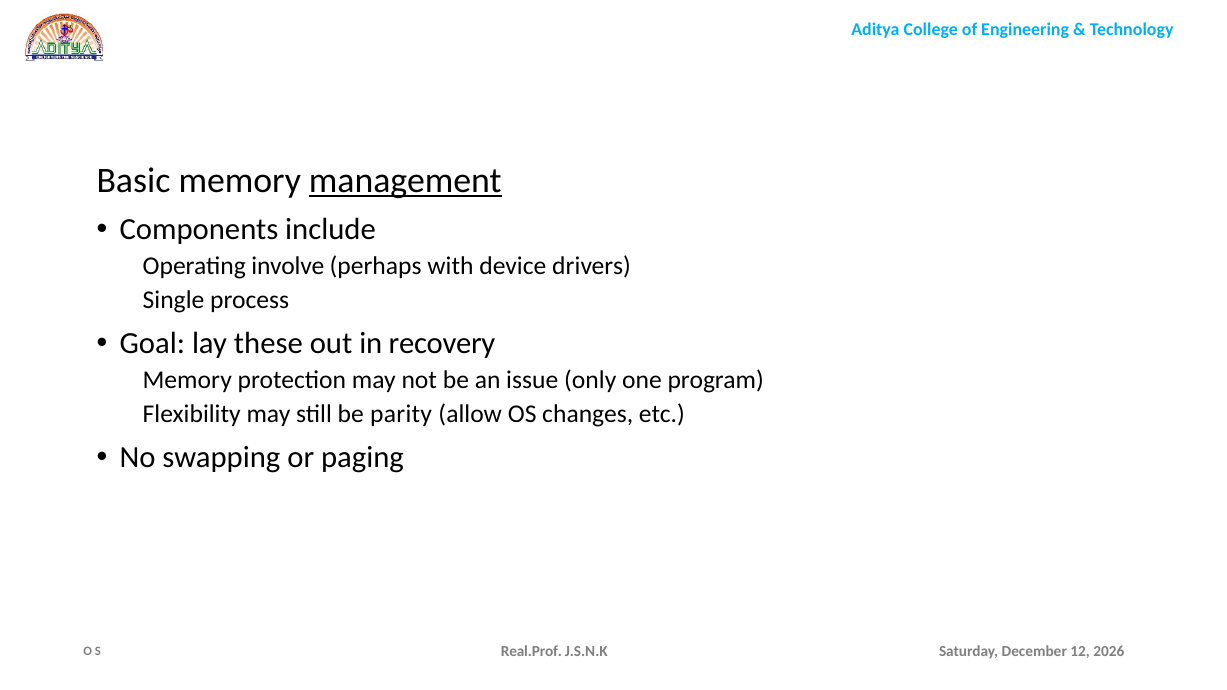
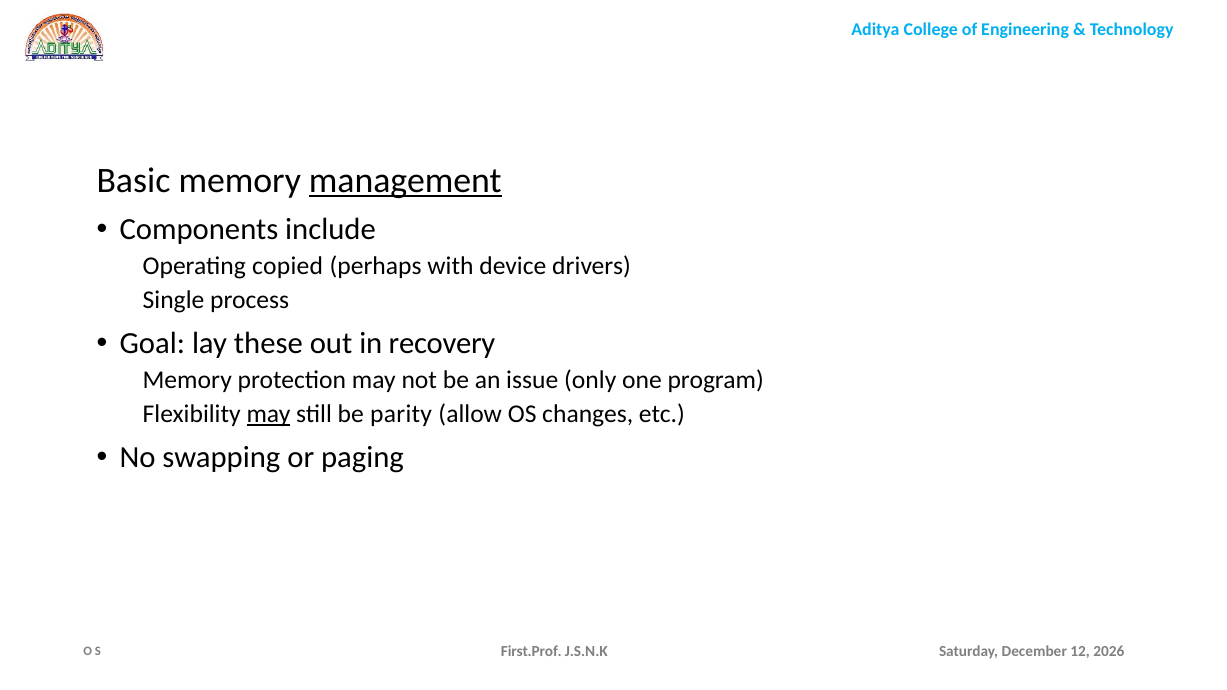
involve: involve -> copied (288, 266)
may underline: none -> present (269, 414)
Real.Prof: Real.Prof -> First.Prof (531, 652)
